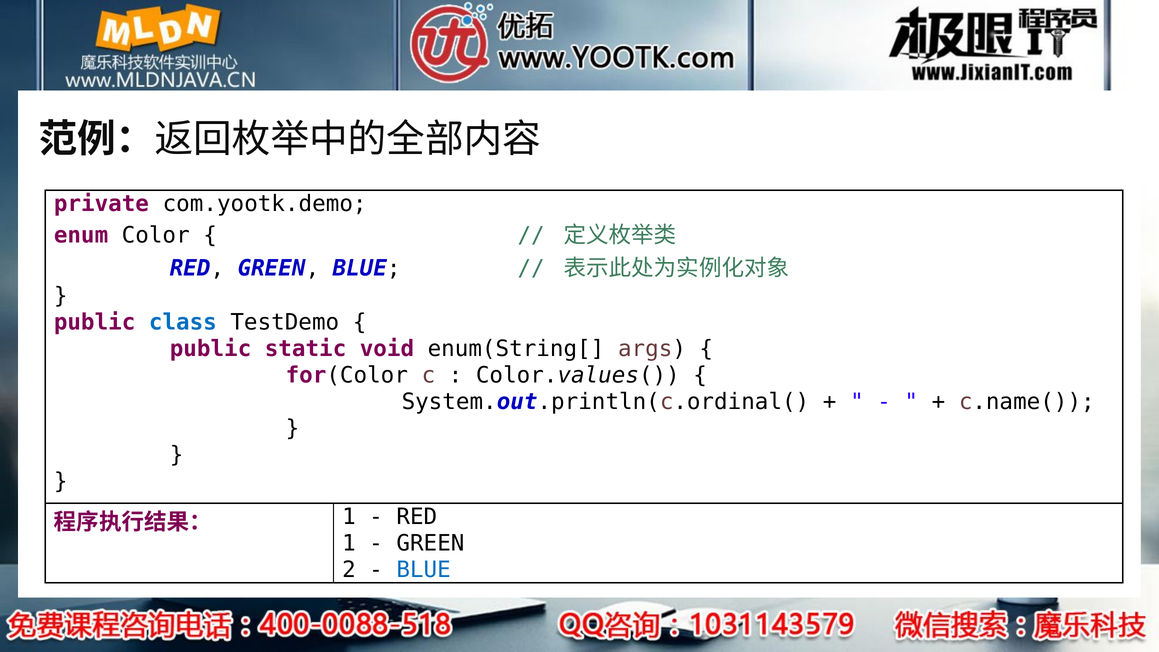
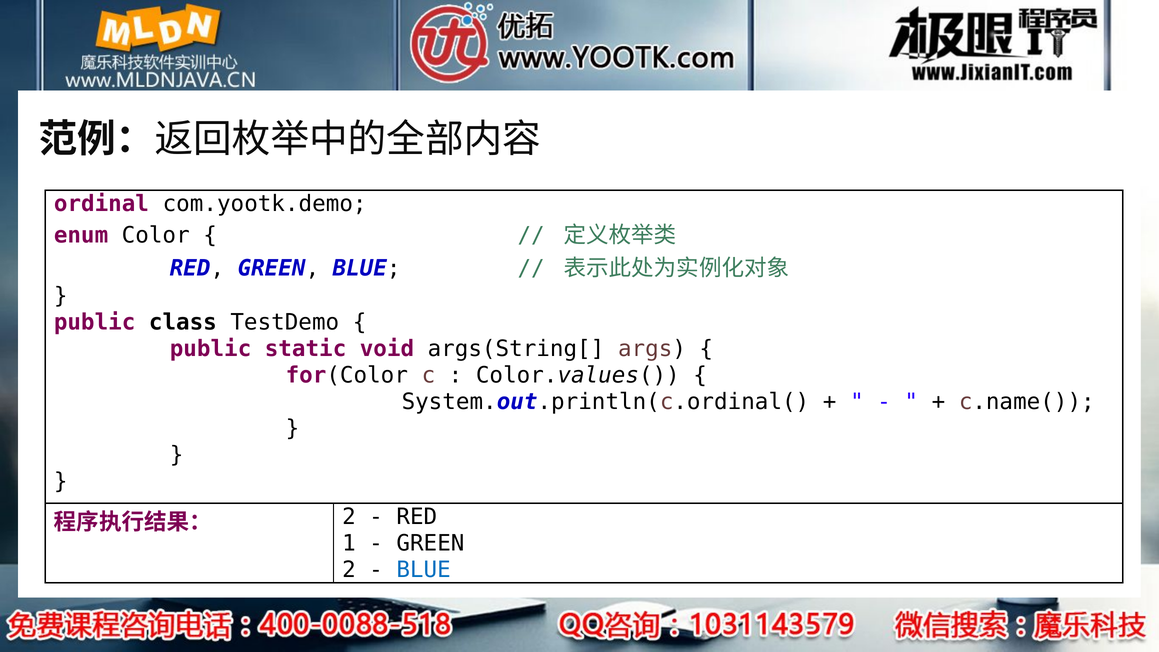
private: private -> ordinal (101, 204)
class colour: blue -> black (183, 322)
enum(String[: enum(String[ -> args(String[ (516, 349)
1: 1 -> 2 (349, 517)
